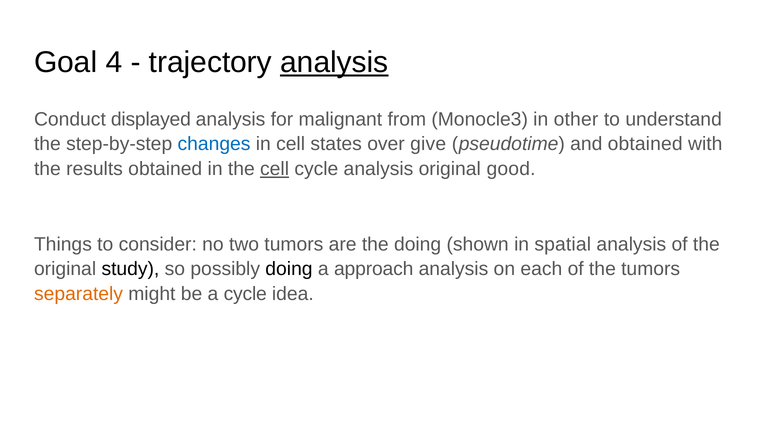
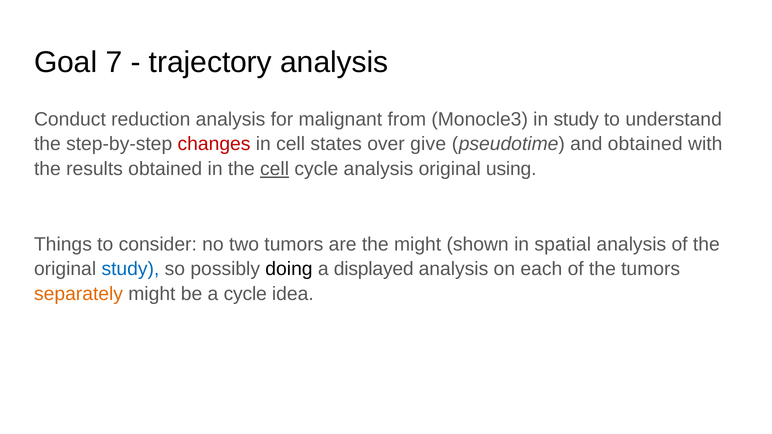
4: 4 -> 7 (114, 63)
analysis underline: present -> none (334, 63)
displayed: displayed -> reduction (151, 119)
in other: other -> study (576, 119)
changes colour: blue -> red (214, 144)
good: good -> using (511, 169)
the doing: doing -> might (418, 244)
study colour: black -> blue (130, 269)
approach: approach -> displayed (374, 269)
